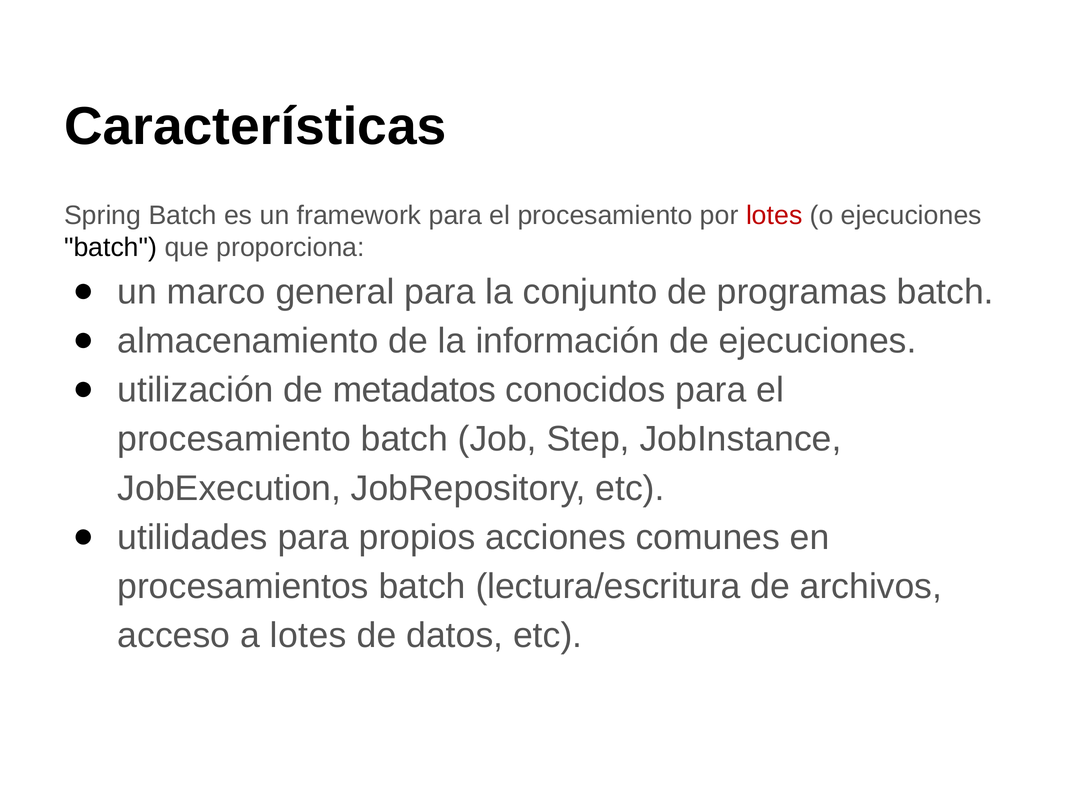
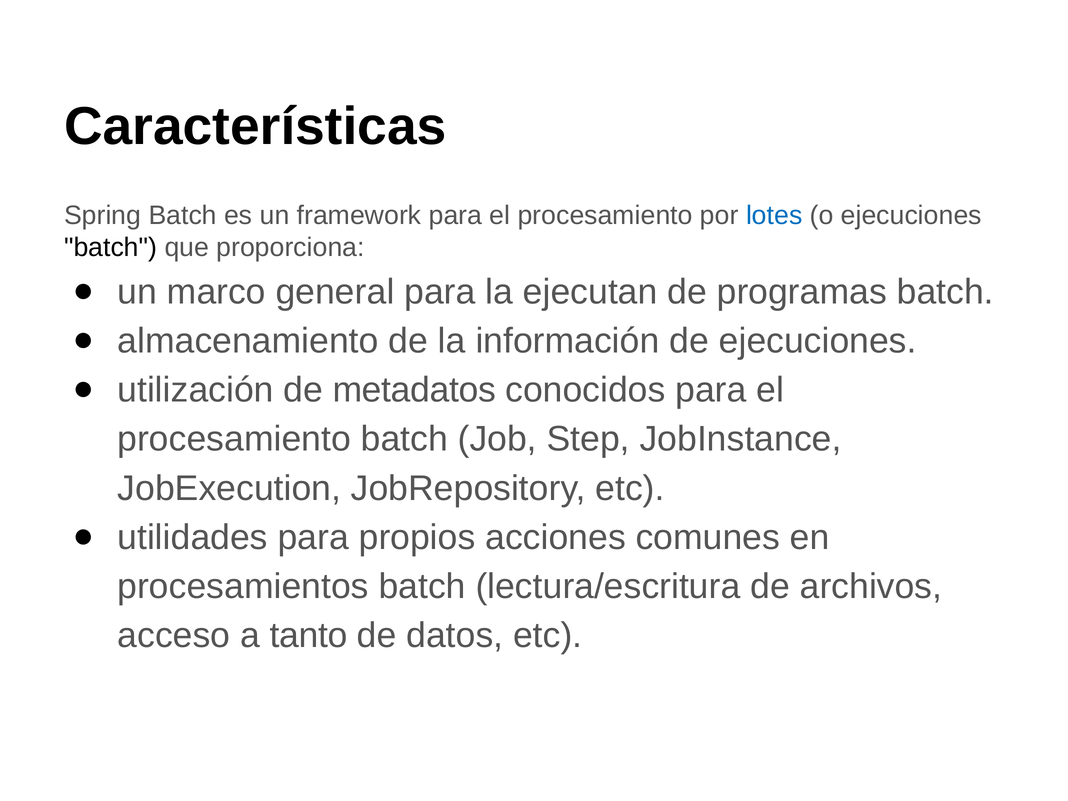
lotes colour: red -> blue (774, 215)
conjunto: conjunto -> ejecutan (590, 292)
a lotes: lotes -> tanto (309, 636)
